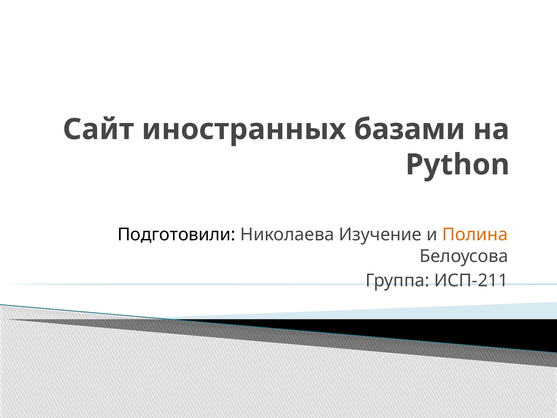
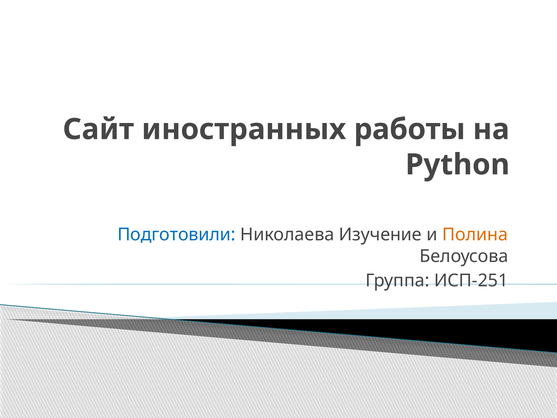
базами: базами -> работы (410, 129)
Подготовили colour: black -> blue (177, 235)
ИСП-211: ИСП-211 -> ИСП-251 (471, 280)
